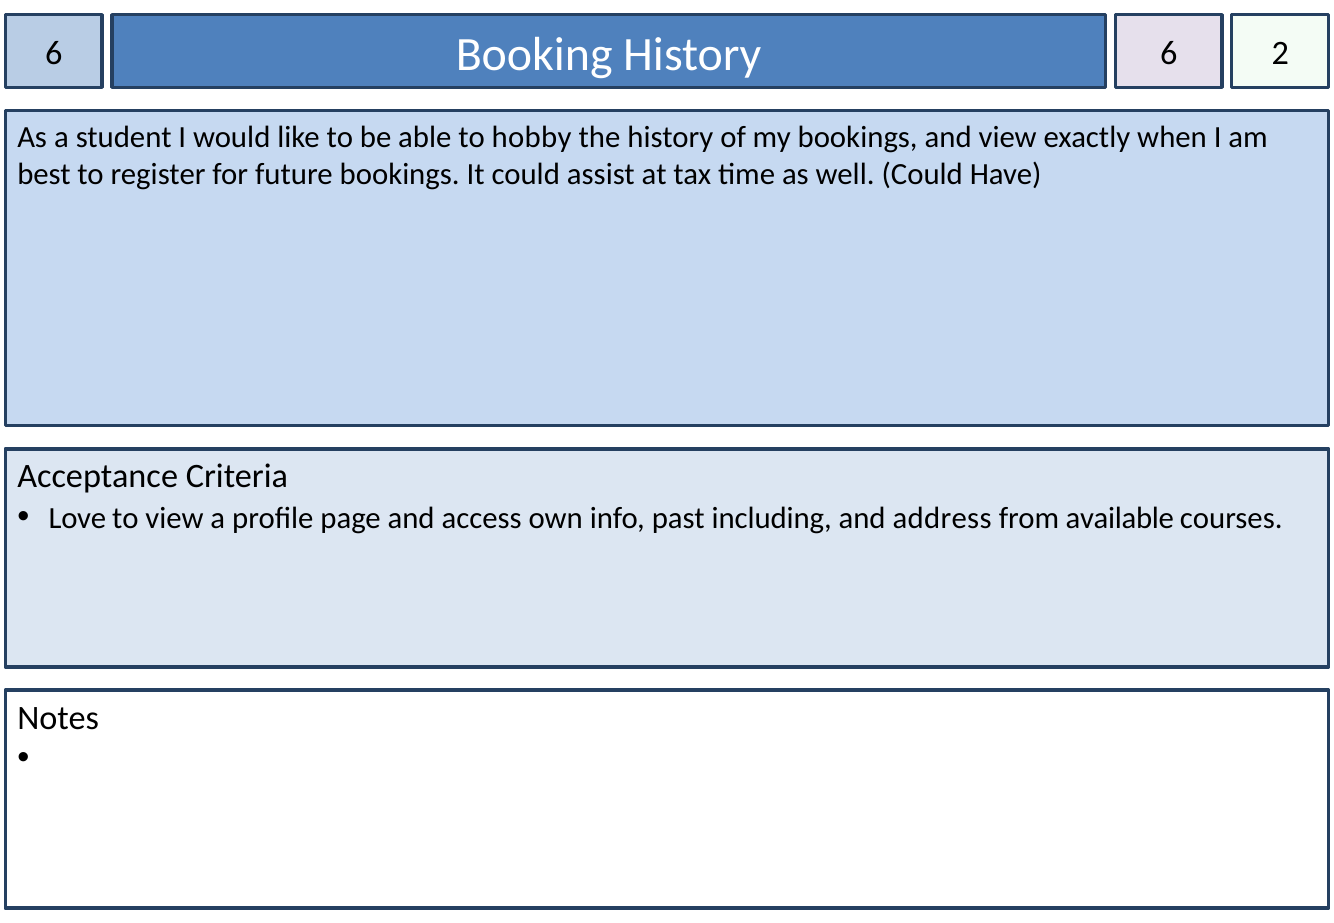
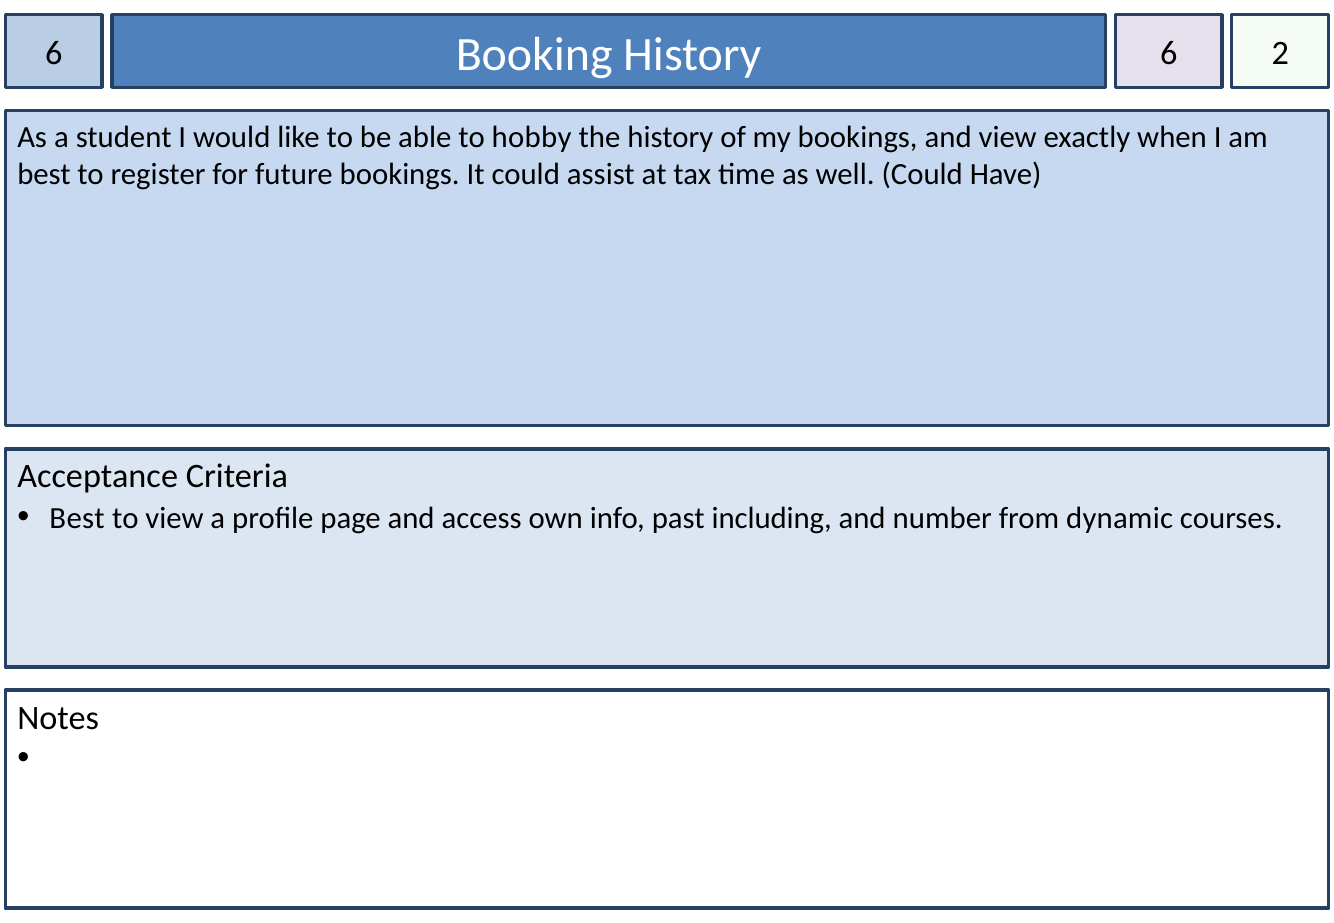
Love: Love -> Best (77, 519)
address: address -> number (942, 519)
available: available -> dynamic (1120, 519)
